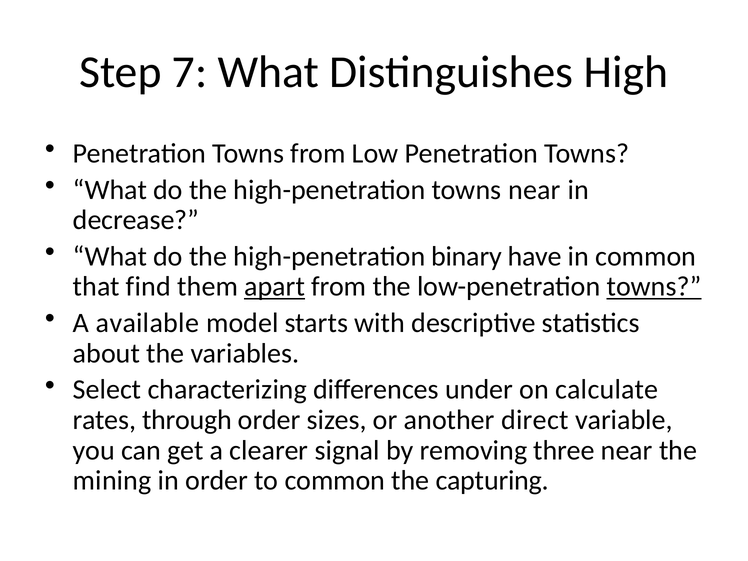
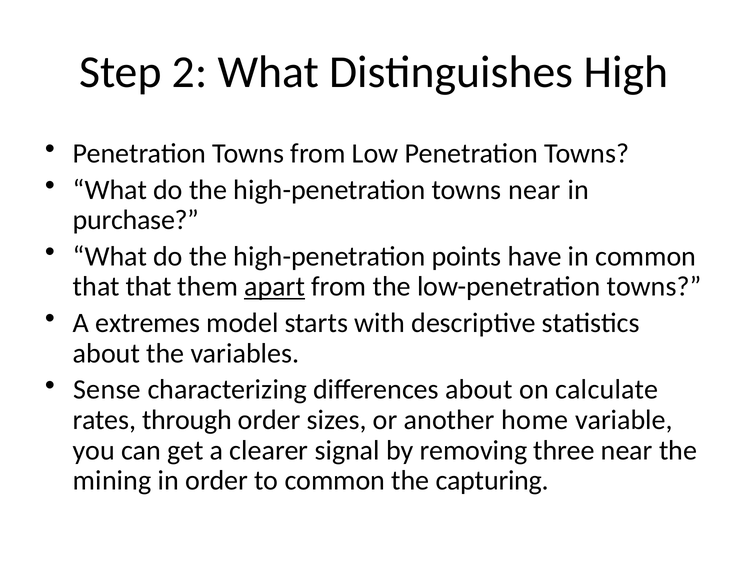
7: 7 -> 2 (190, 72)
decrease: decrease -> purchase (136, 220)
binary: binary -> points (467, 256)
that find: find -> that (149, 287)
towns underline: present -> none (654, 287)
available: available -> extremes (148, 323)
Select: Select -> Sense (107, 390)
differences under: under -> about (479, 390)
direct: direct -> home (535, 420)
